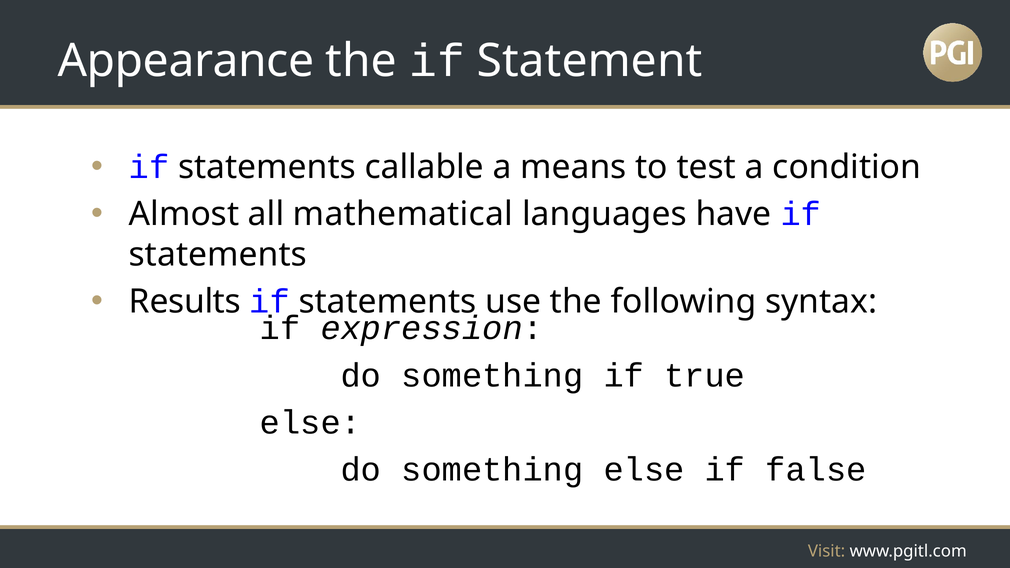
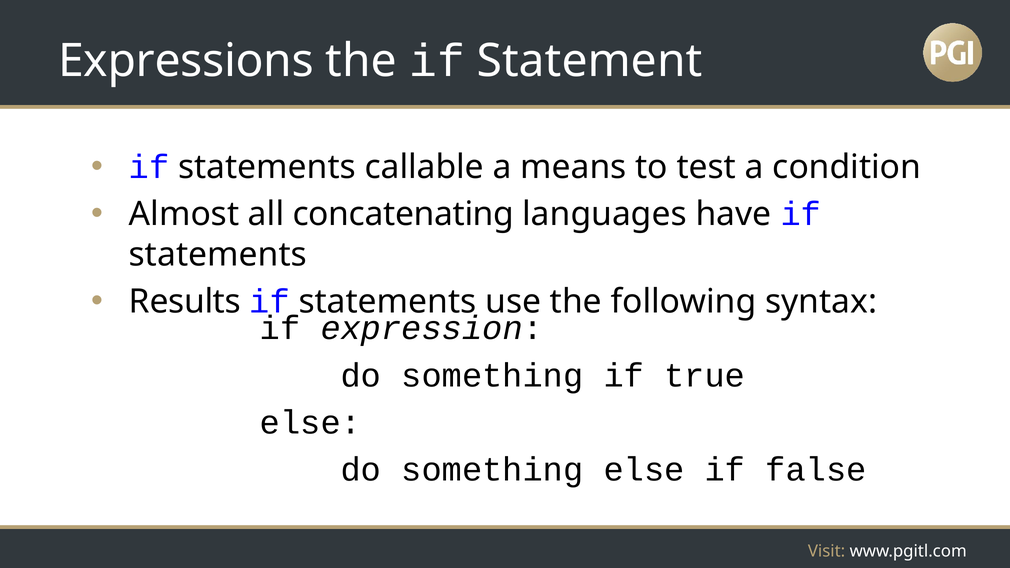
Appearance: Appearance -> Expressions (186, 61)
mathematical: mathematical -> concatenating (403, 214)
